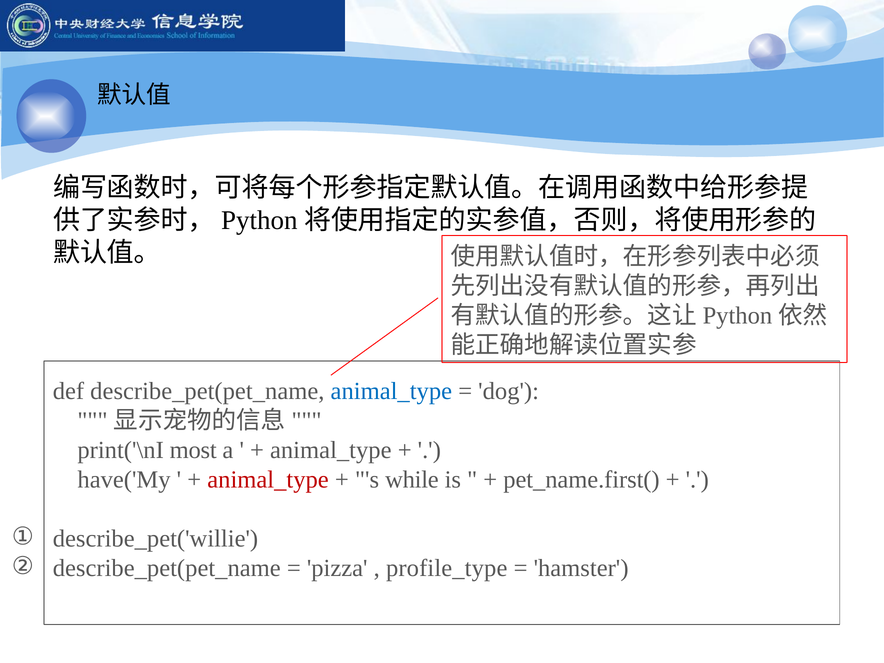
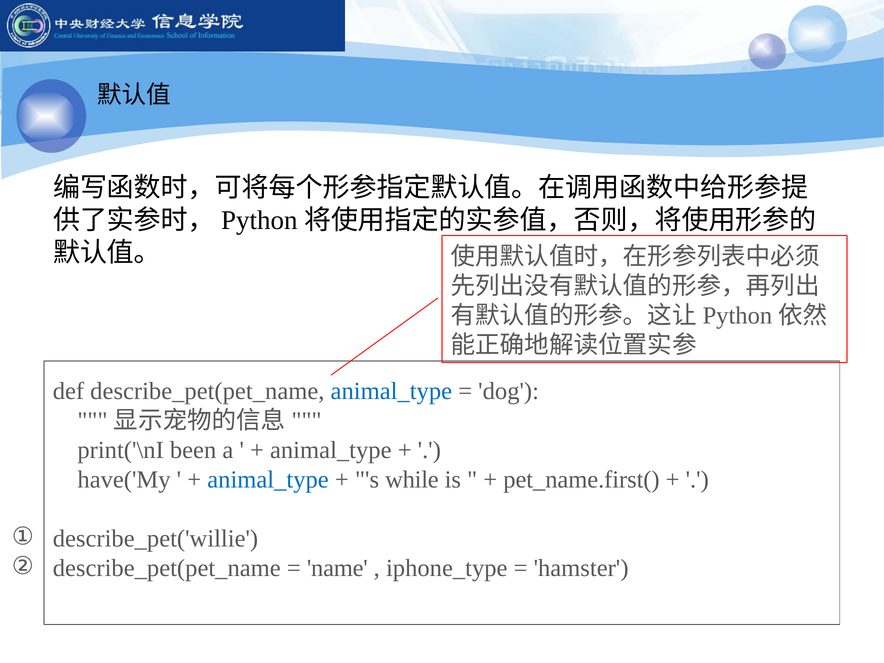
most: most -> been (193, 450)
animal_type colour: red -> blue (268, 480)
pizza: pizza -> name (337, 568)
profile_type: profile_type -> iphone_type (447, 568)
